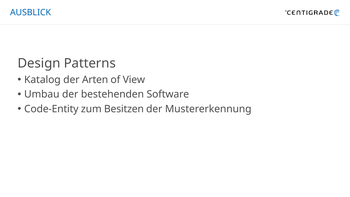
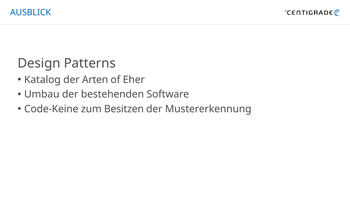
View: View -> Eher (134, 80)
Code-Entity: Code-Entity -> Code-Keine (51, 109)
